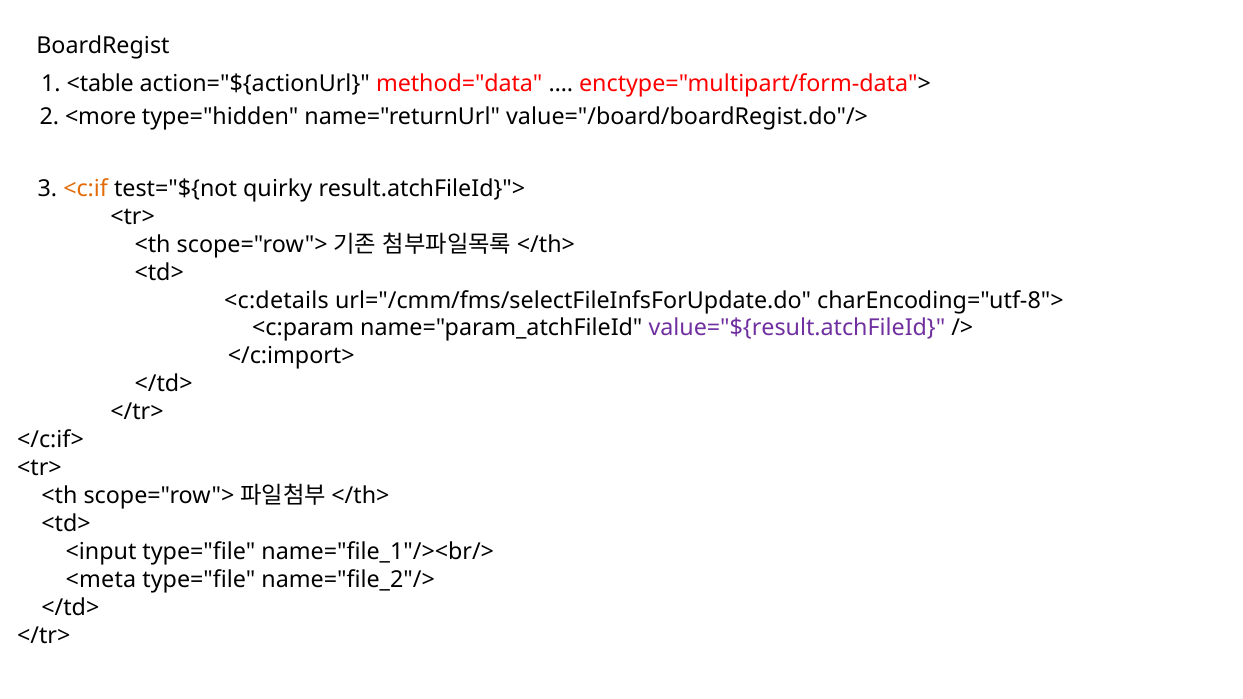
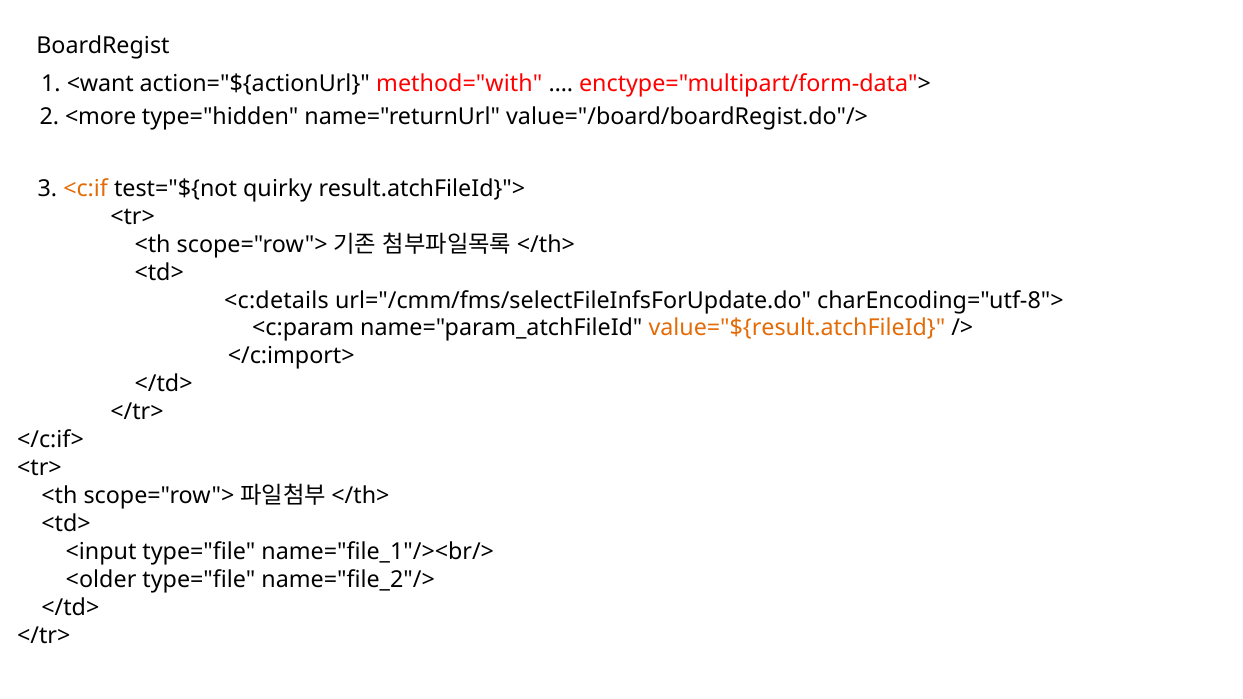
<table: <table -> <want (100, 84)
method="data: method="data -> method="with (459, 84)
value="${result.atchFileId colour: purple -> orange (797, 328)
<meta: <meta -> <older (101, 580)
